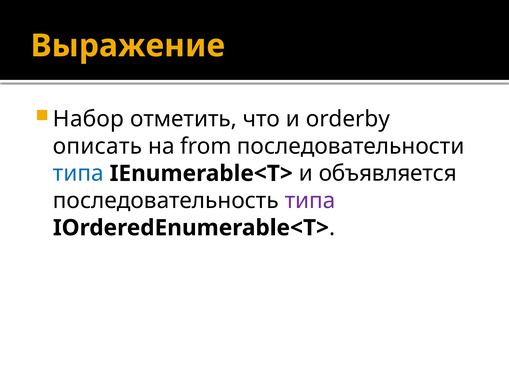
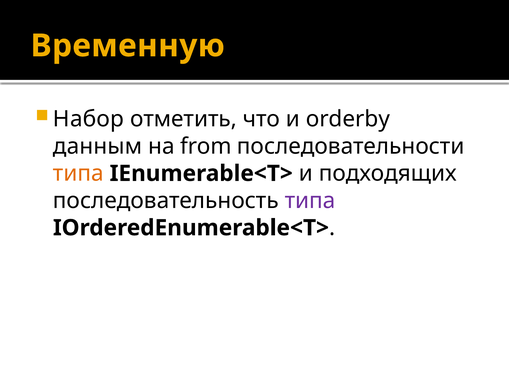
Выражение: Выражение -> Временную (128, 46)
описать: описать -> данным (98, 146)
типа colour: blue -> orange (78, 173)
объявляется: объявляется -> подходящих (388, 173)
